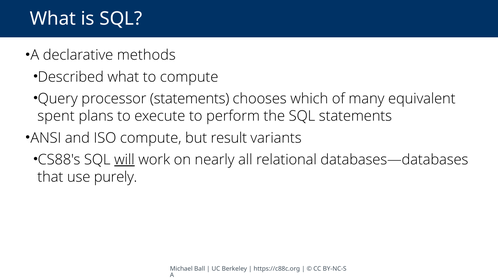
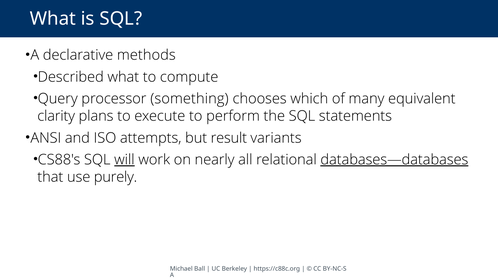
processor statements: statements -> something (189, 99)
spent: spent -> clarity (56, 116)
ISO compute: compute -> attempts (151, 138)
databases—databases underline: none -> present (394, 160)
